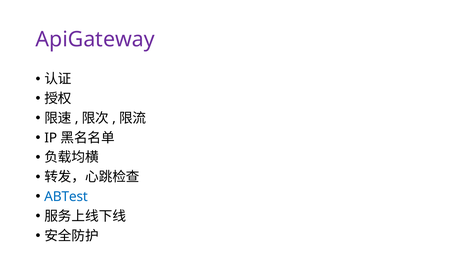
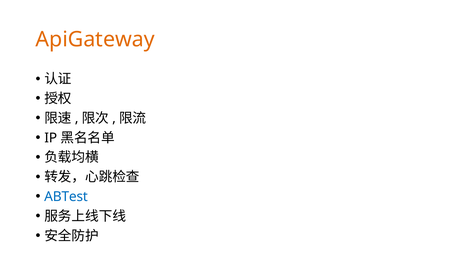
ApiGateway colour: purple -> orange (95, 39)
